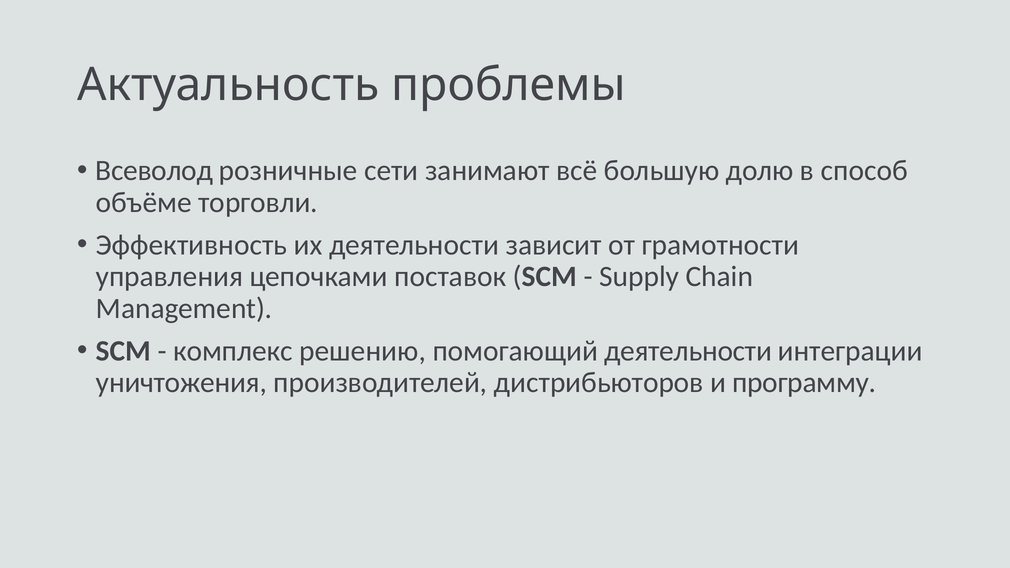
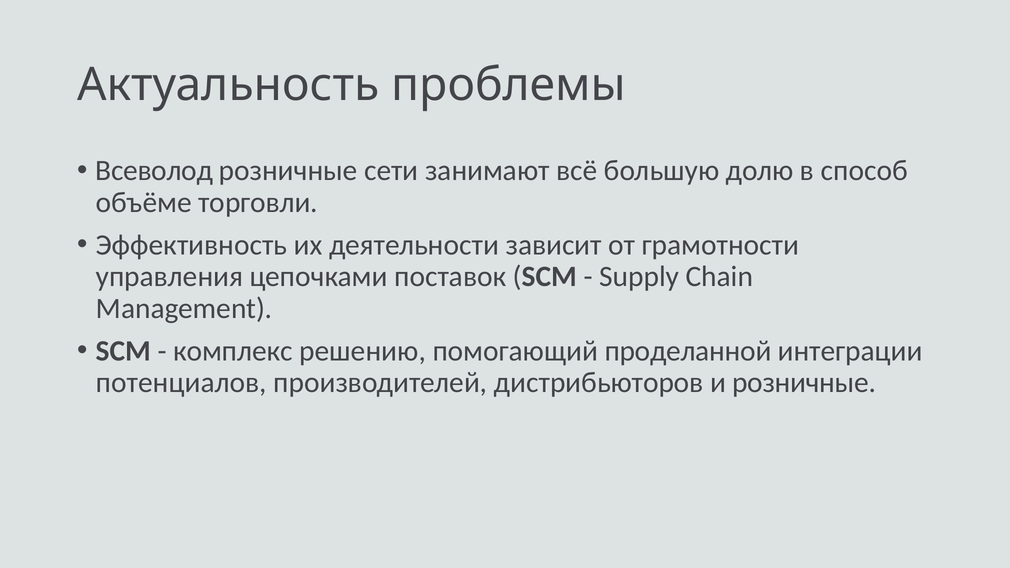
помогающий деятельности: деятельности -> проделанной (688, 351)
уничтожения: уничтожения -> потенциалов (181, 383)
и программу: программу -> розничные (804, 383)
